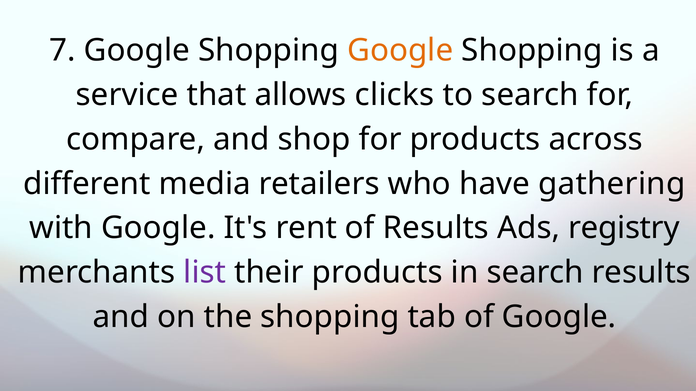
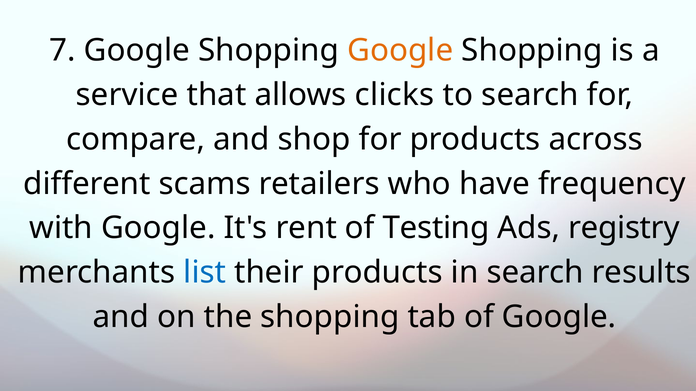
media: media -> scams (205, 184)
gathering: gathering -> frequency (612, 184)
of Results: Results -> Testing (436, 228)
list colour: purple -> blue (205, 273)
